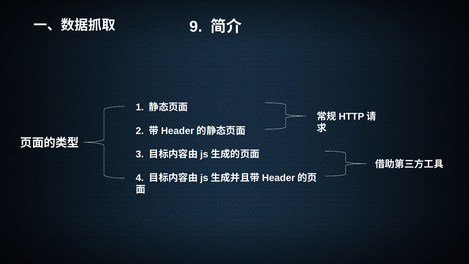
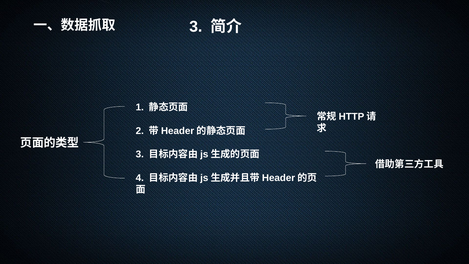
9: 9 -> 3 (196, 27)
